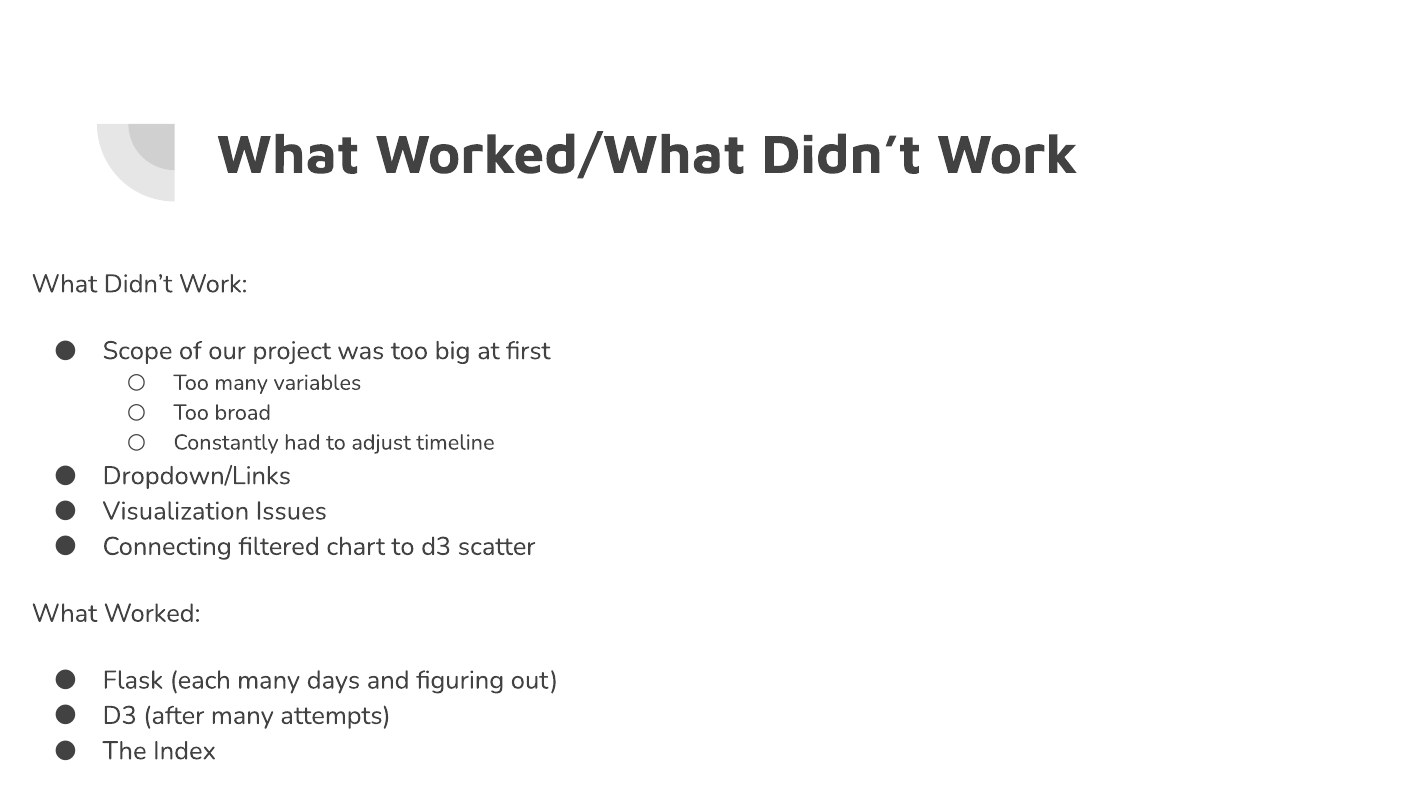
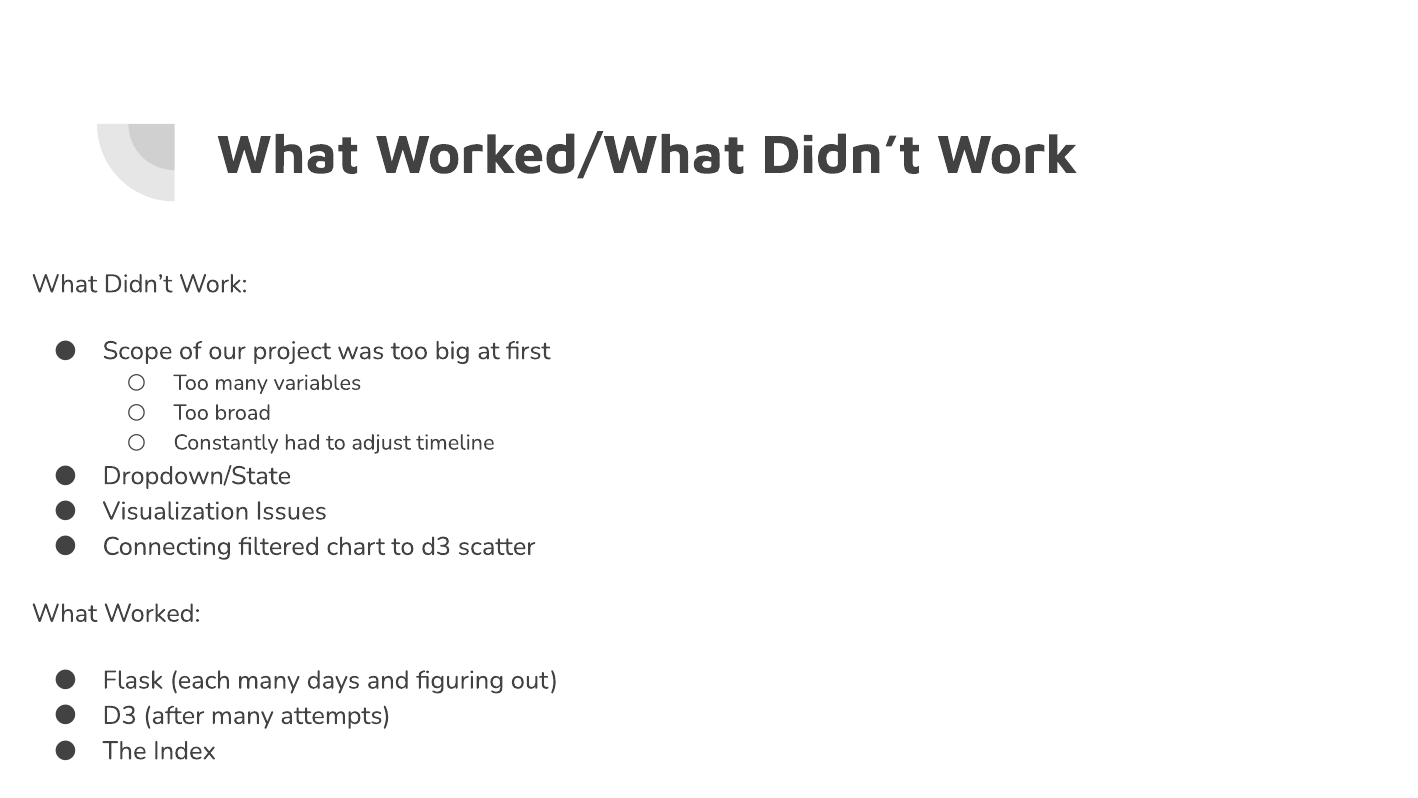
Dropdown/Links: Dropdown/Links -> Dropdown/State (197, 476)
